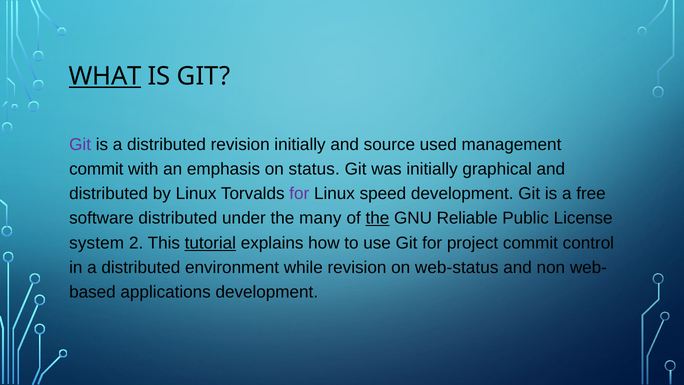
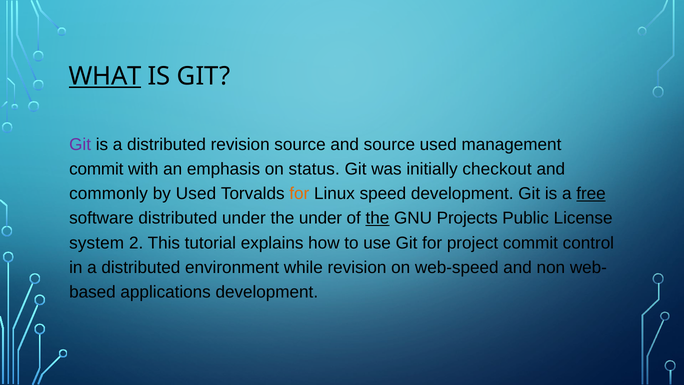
revision initially: initially -> source (300, 144)
graphical: graphical -> checkout (497, 169)
distributed: distributed -> commonly (109, 194)
by Linux: Linux -> Used (196, 194)
for colour: purple -> orange (299, 194)
free underline: none -> present (591, 194)
the many: many -> under (321, 218)
Reliable: Reliable -> Projects (467, 218)
tutorial underline: present -> none (210, 243)
web-status: web-status -> web-speed (457, 267)
